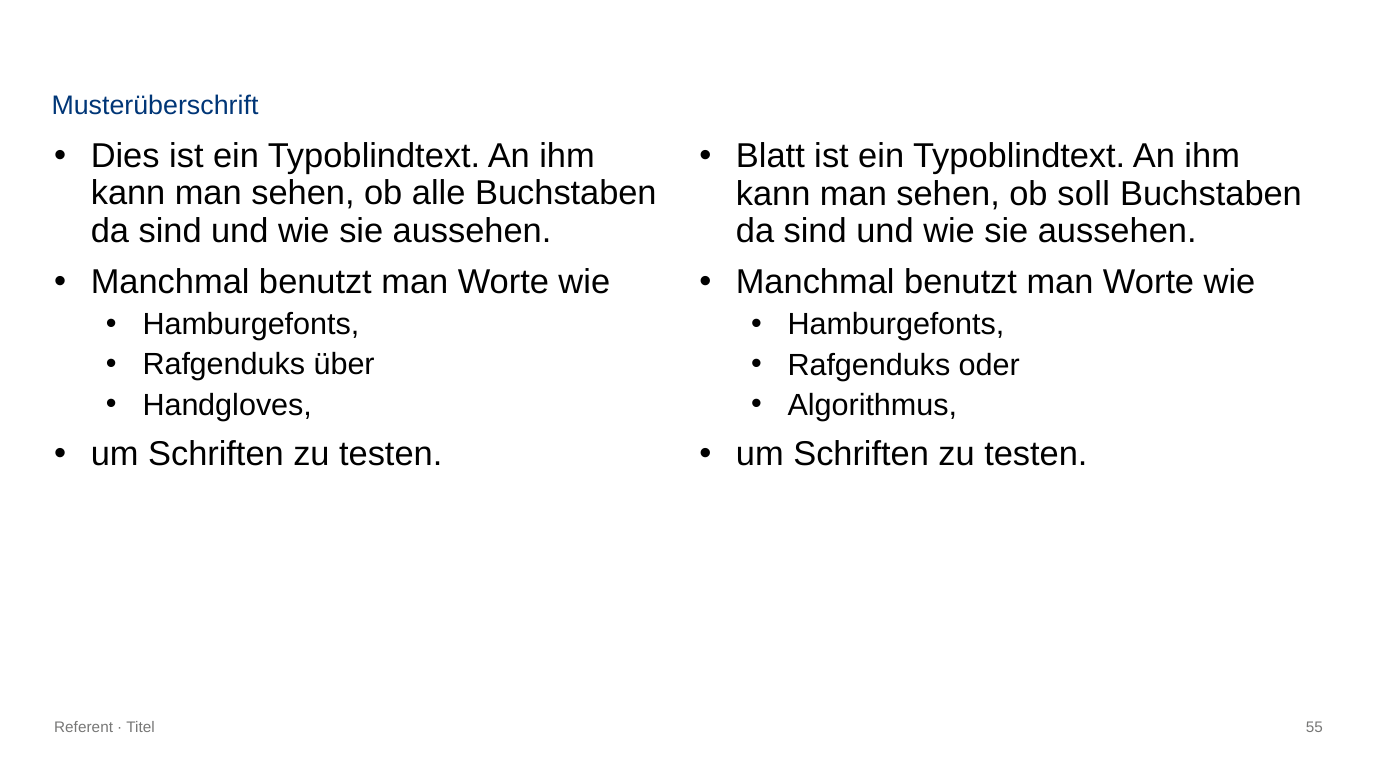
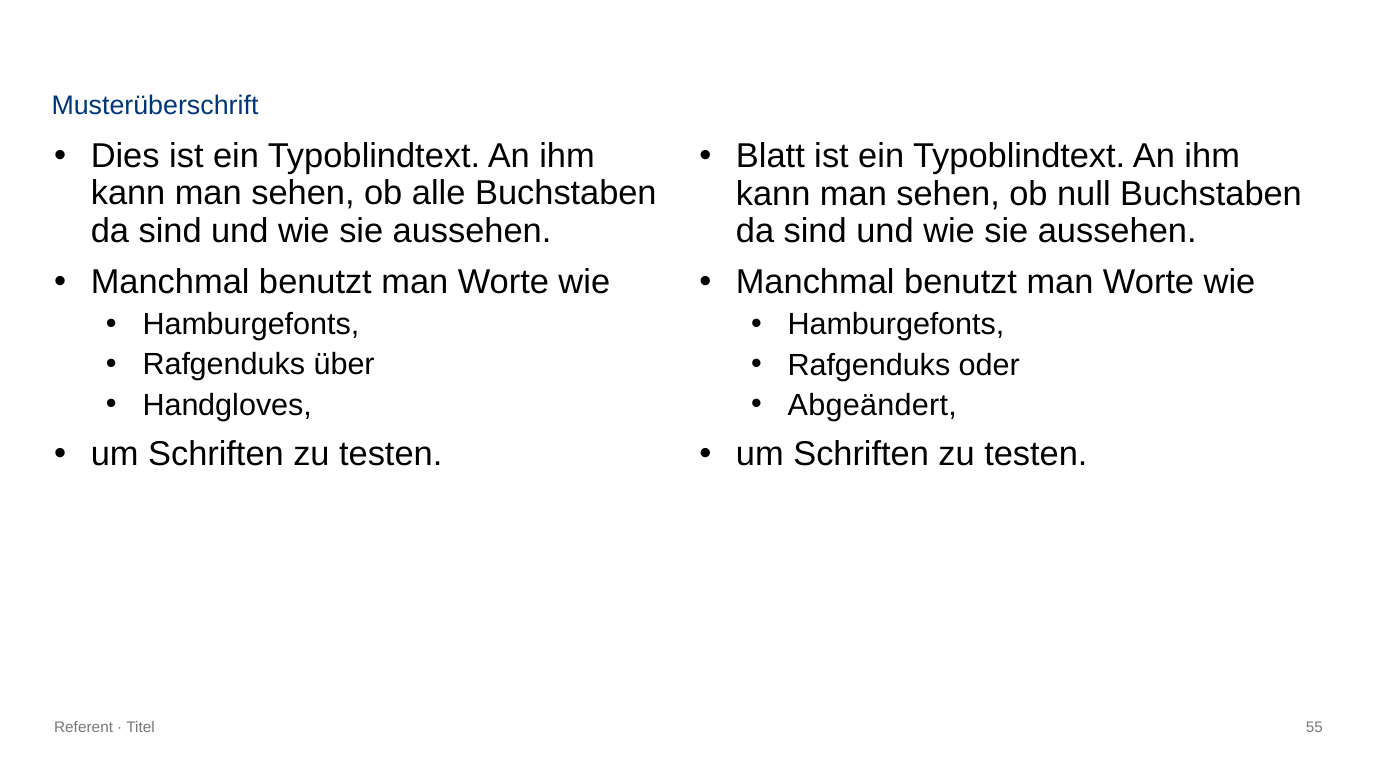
soll: soll -> null (1084, 194)
Algorithmus: Algorithmus -> Abgeändert (872, 405)
